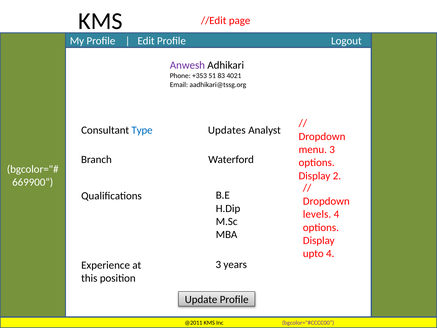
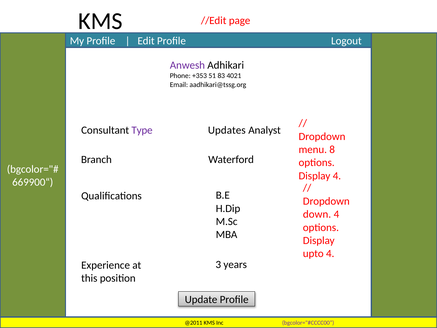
Type colour: blue -> purple (142, 130)
menu 3: 3 -> 8 (332, 149)
Display 2: 2 -> 4 (337, 176)
levels: levels -> down (317, 214)
